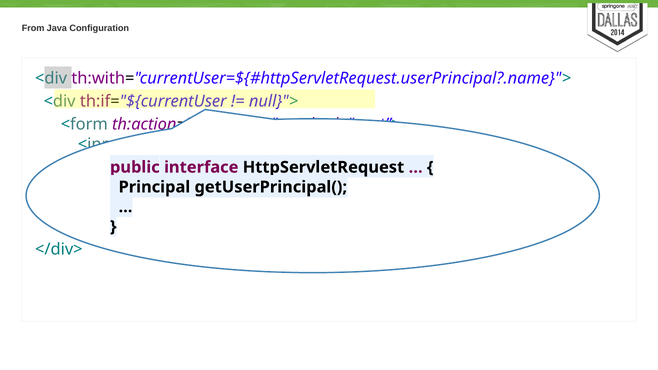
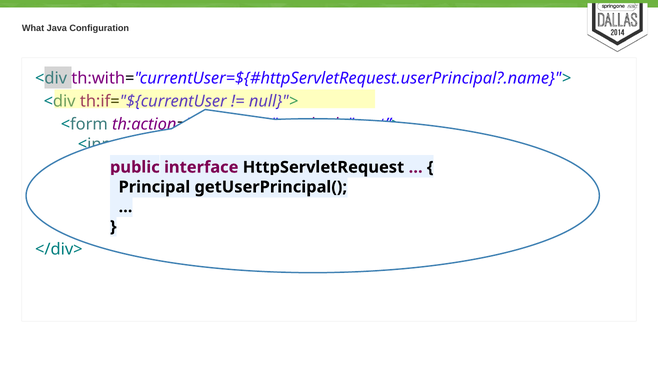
From: From -> What (33, 28)
